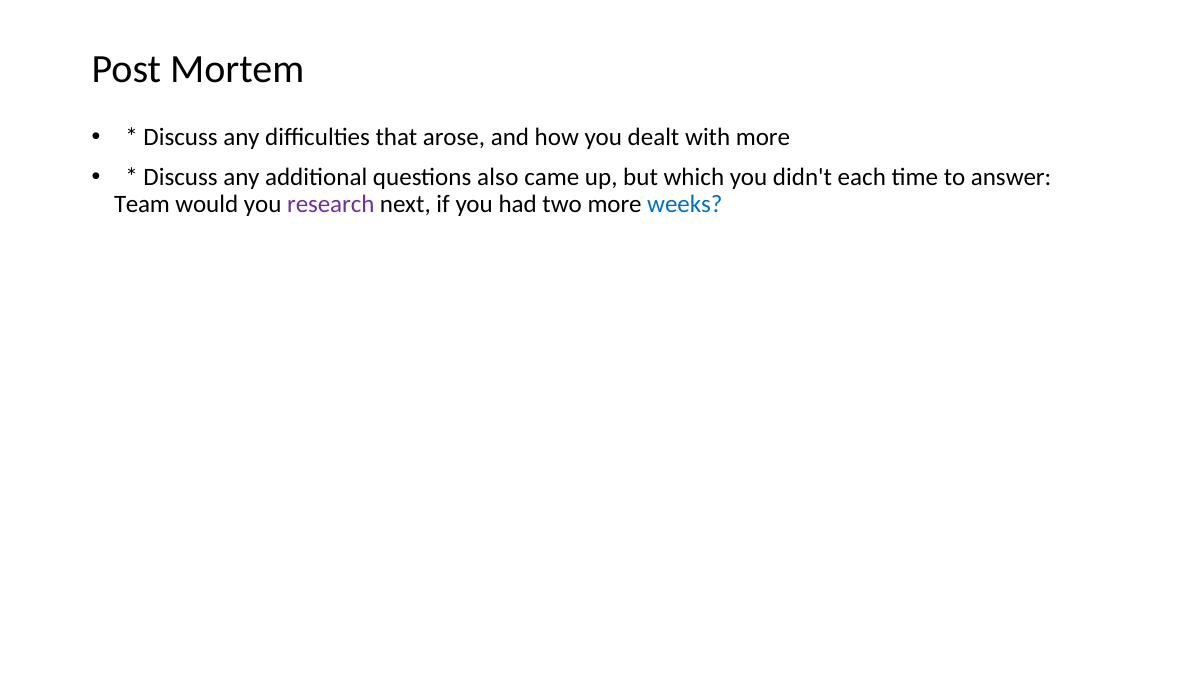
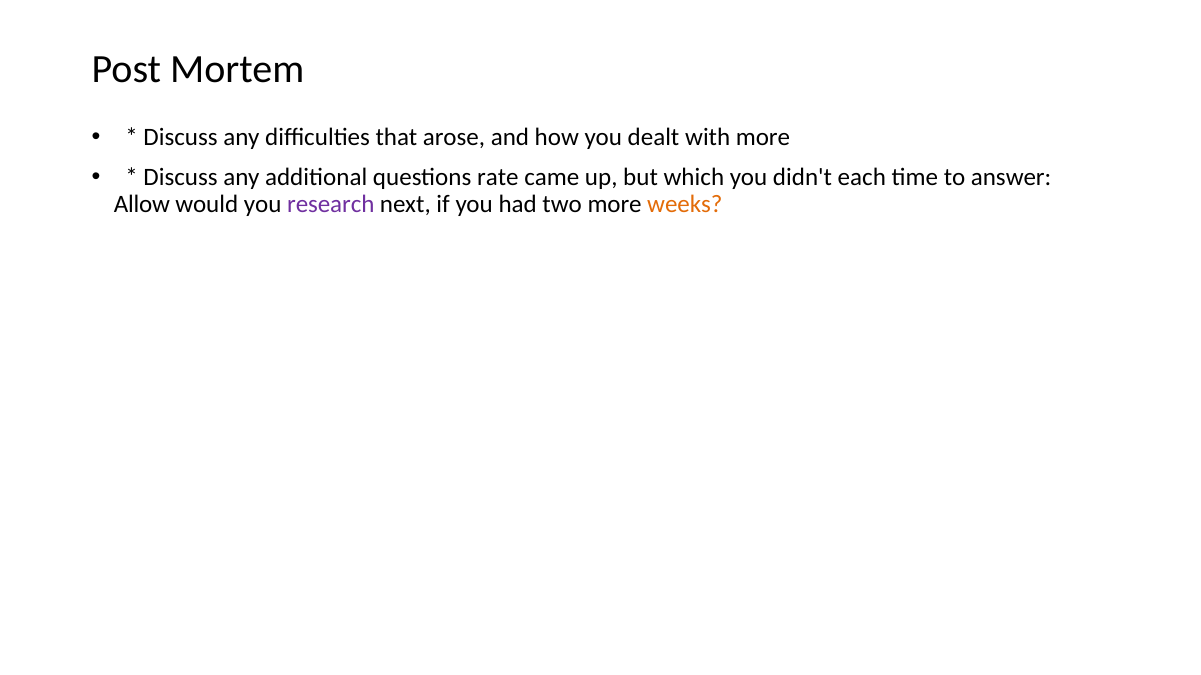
also: also -> rate (498, 177)
Team: Team -> Allow (142, 204)
weeks colour: blue -> orange (685, 204)
